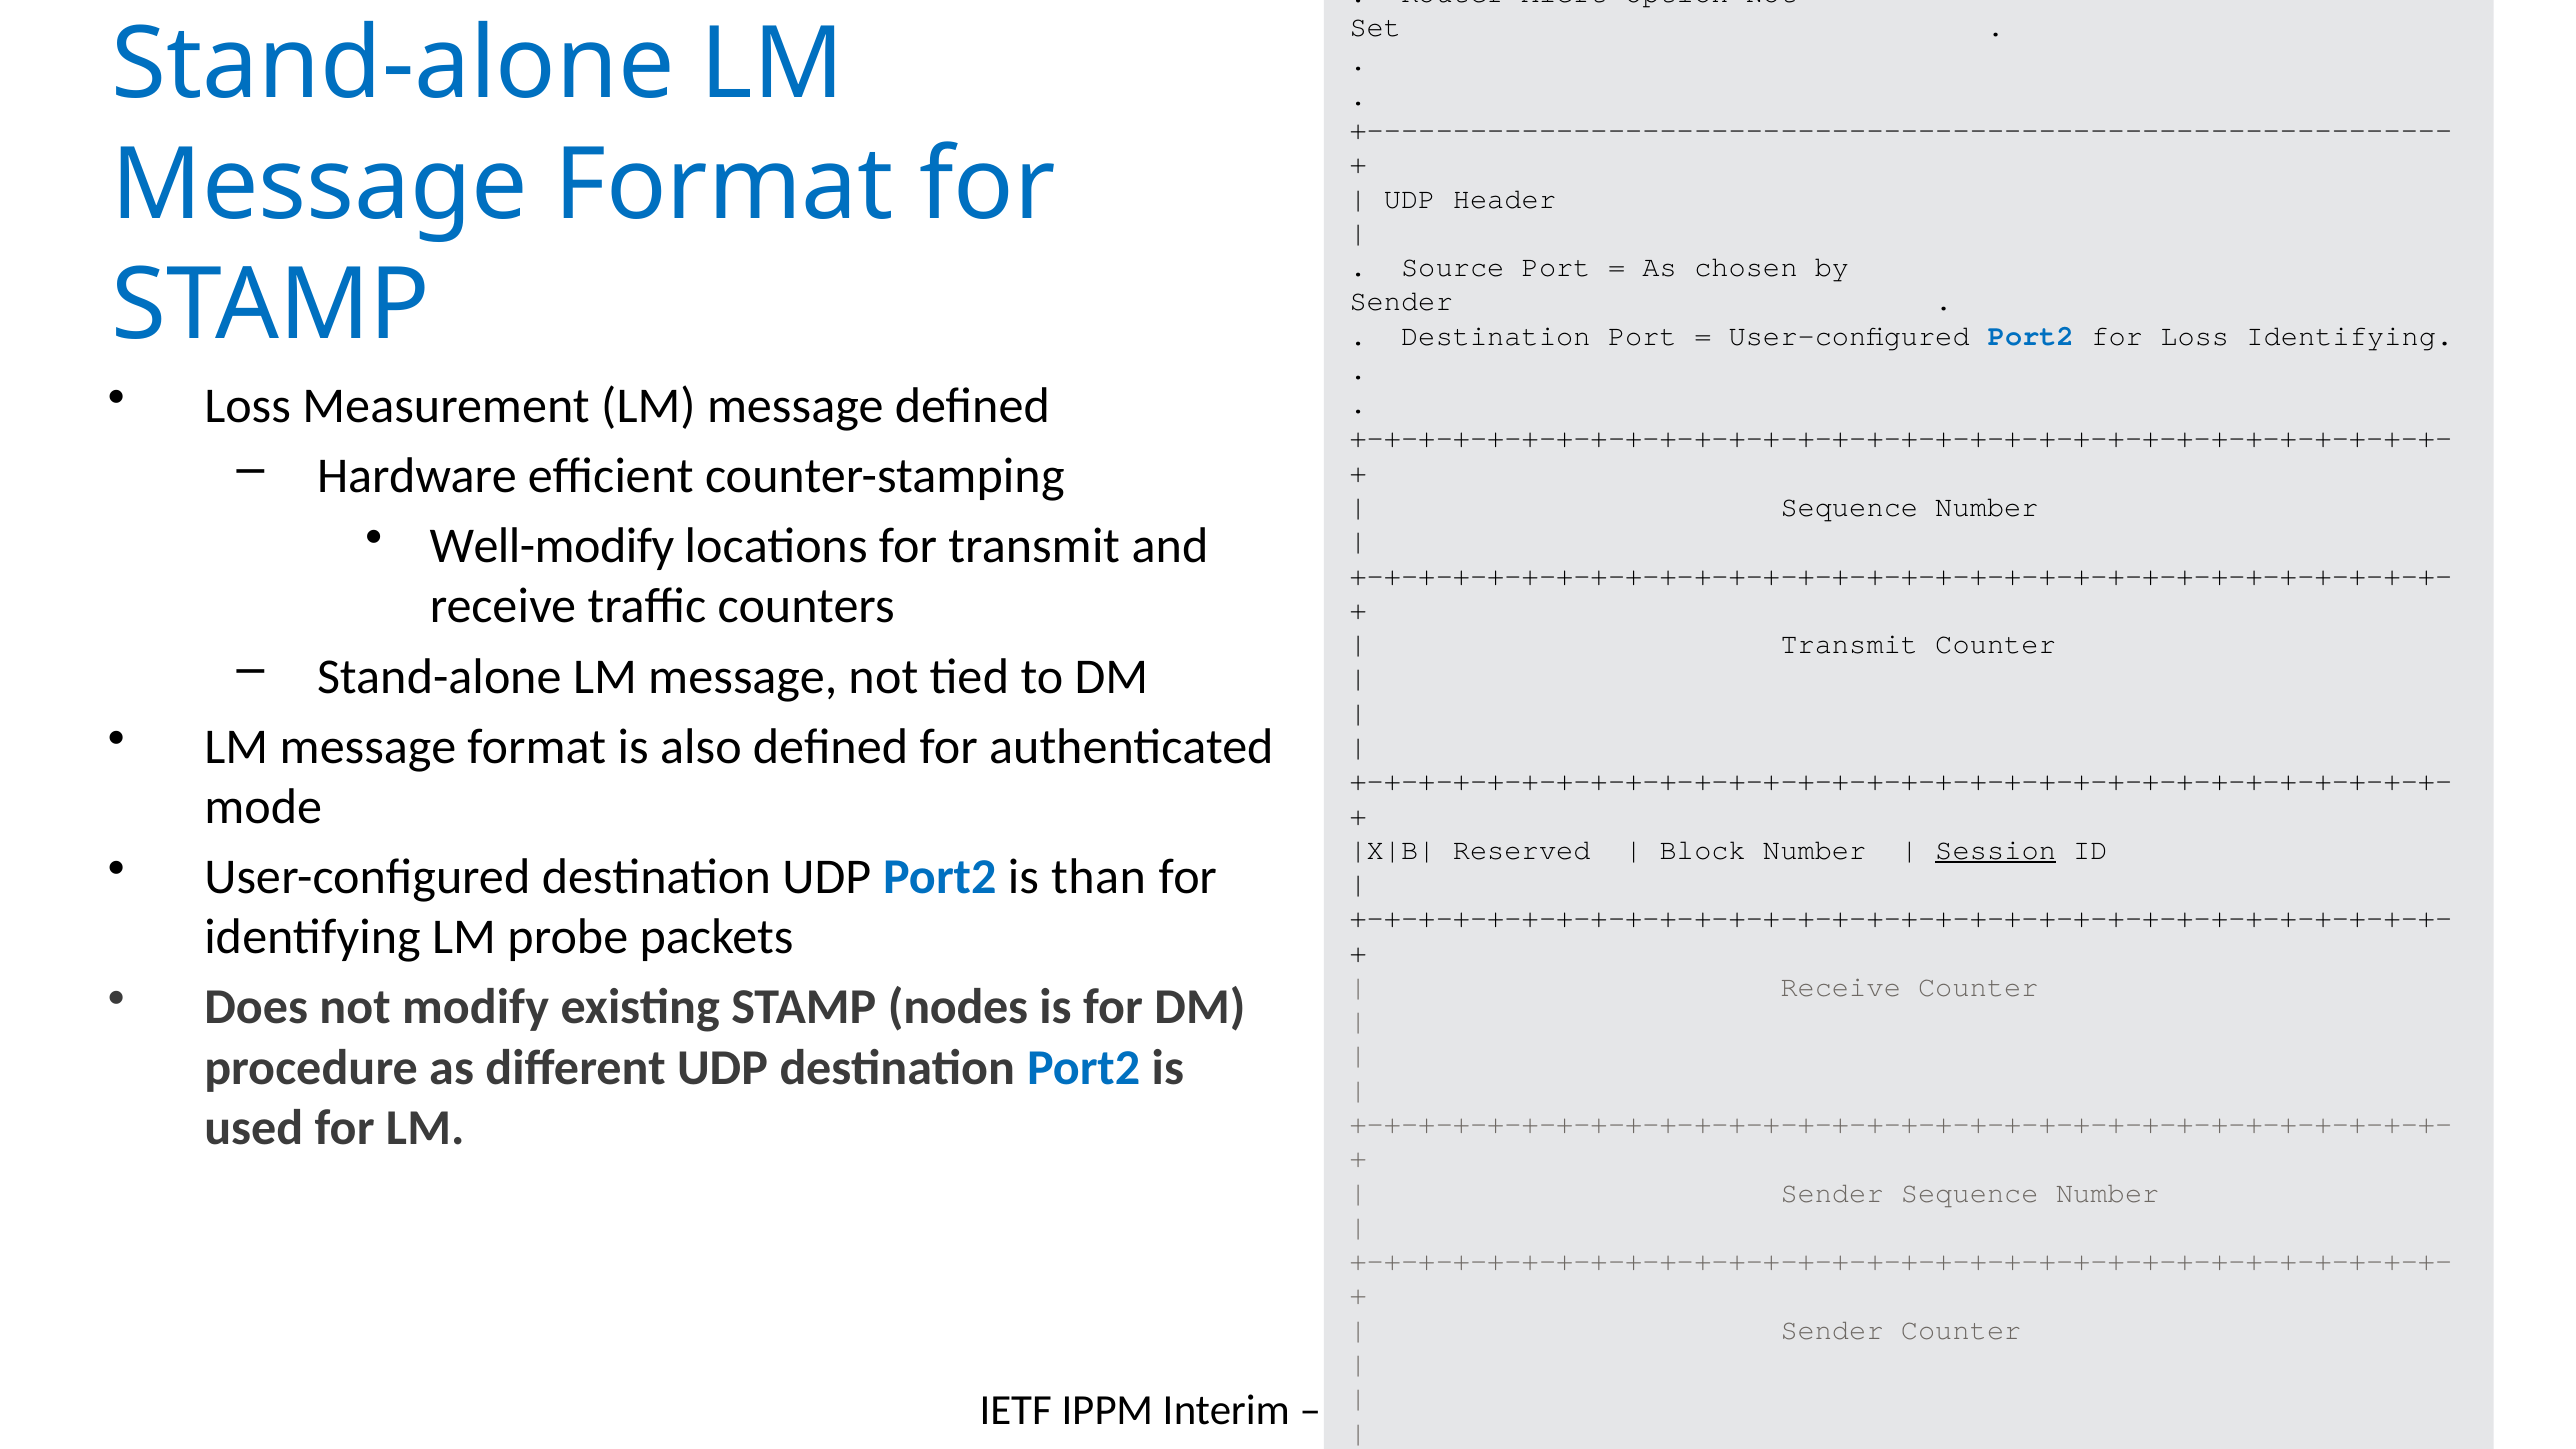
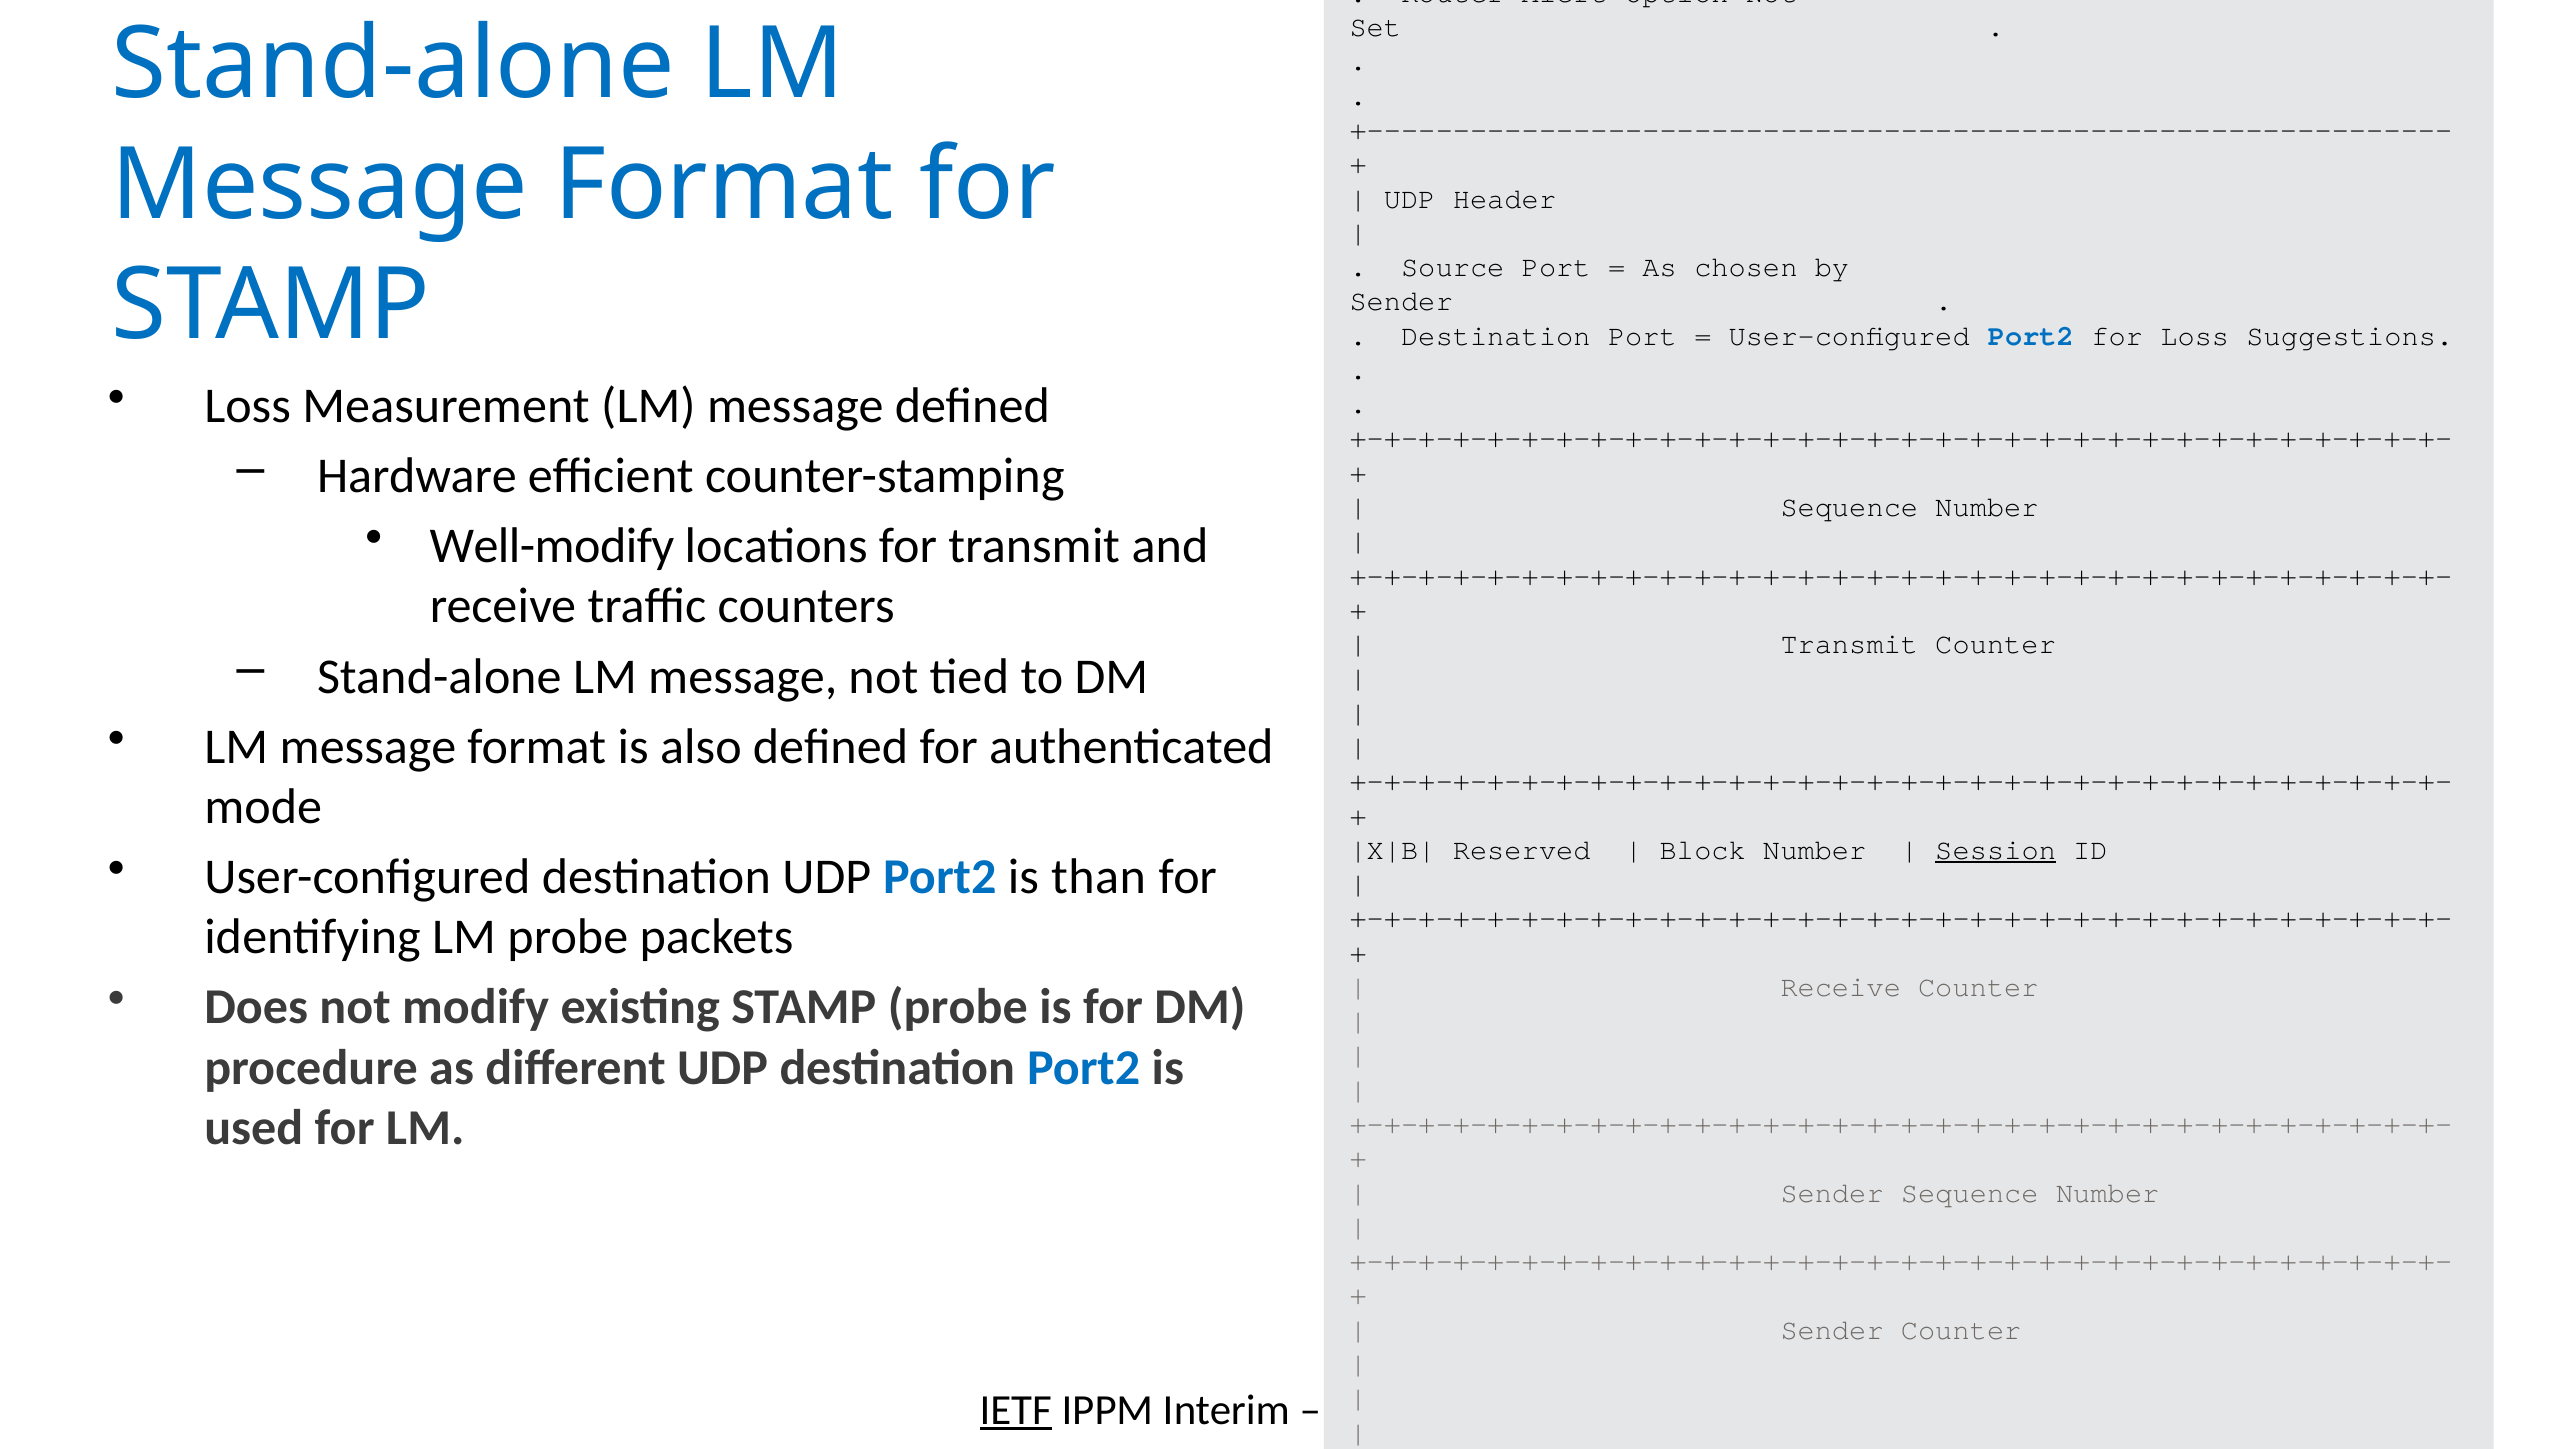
Loss Identifying: Identifying -> Suggestions (2350, 336)
STAMP nodes: nodes -> probe (958, 1007)
IETF underline: none -> present (1016, 1410)
